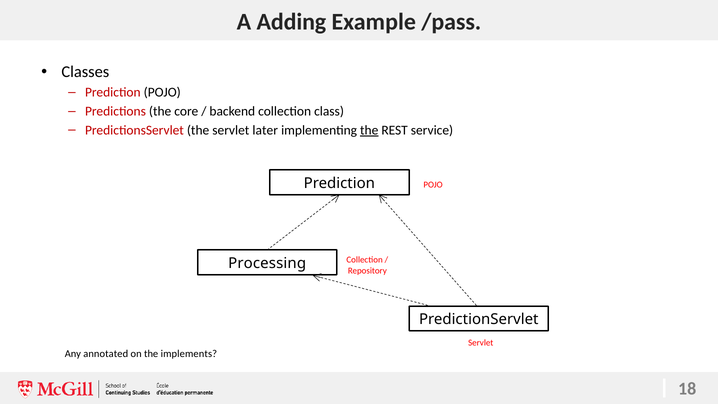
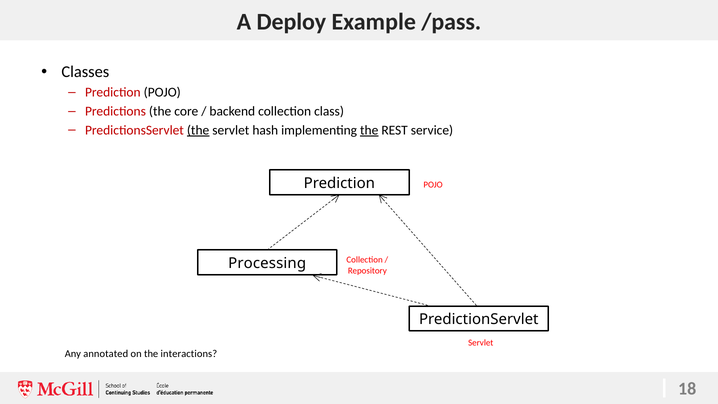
Adding: Adding -> Deploy (291, 22)
the underline: none -> present (198, 130)
later: later -> hash (265, 130)
implements: implements -> interactions (189, 353)
